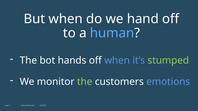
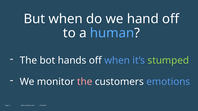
the colour: light green -> pink (85, 82)
